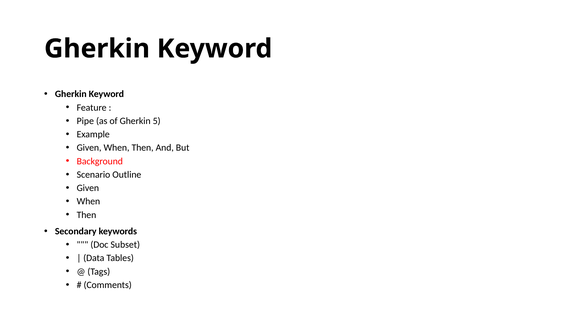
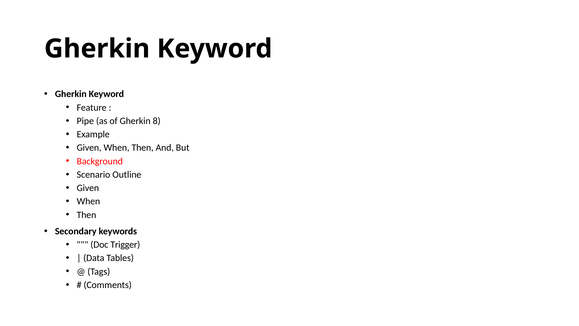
5: 5 -> 8 (157, 121)
Subset: Subset -> Trigger (125, 244)
